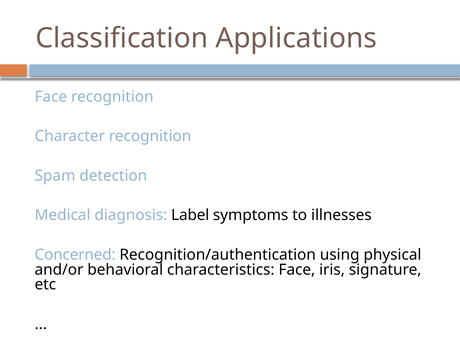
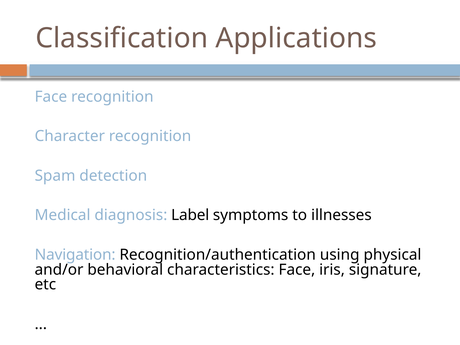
Concerned: Concerned -> Navigation (75, 255)
